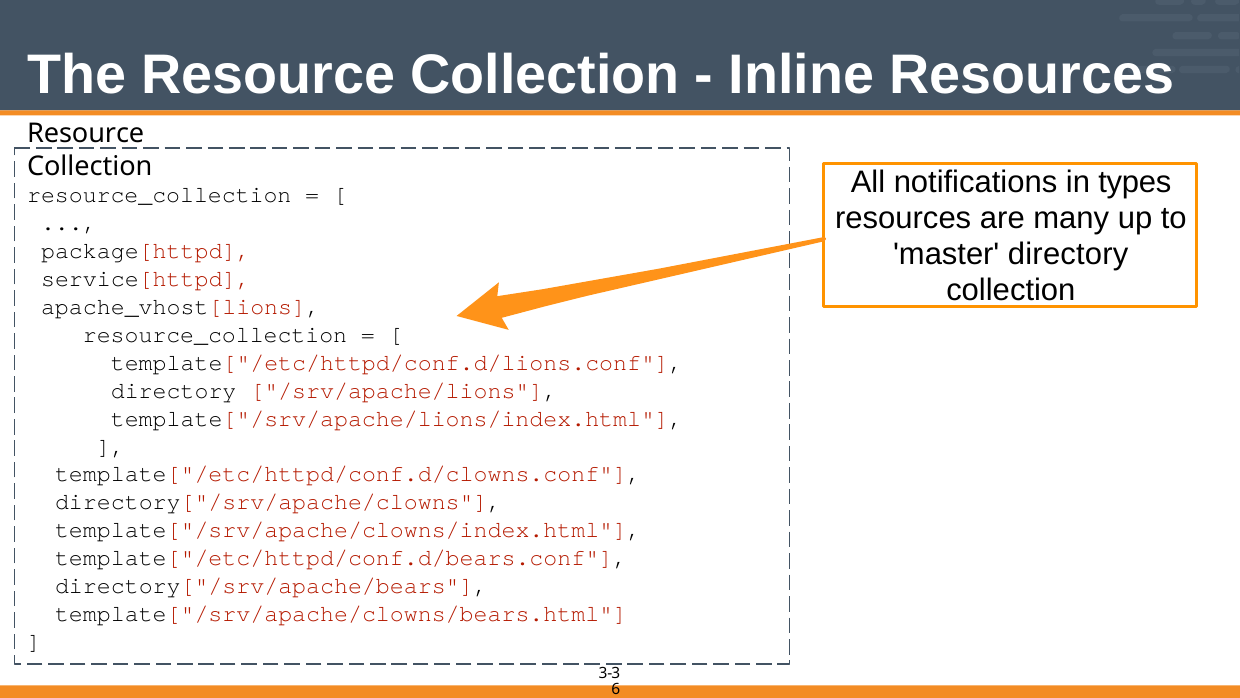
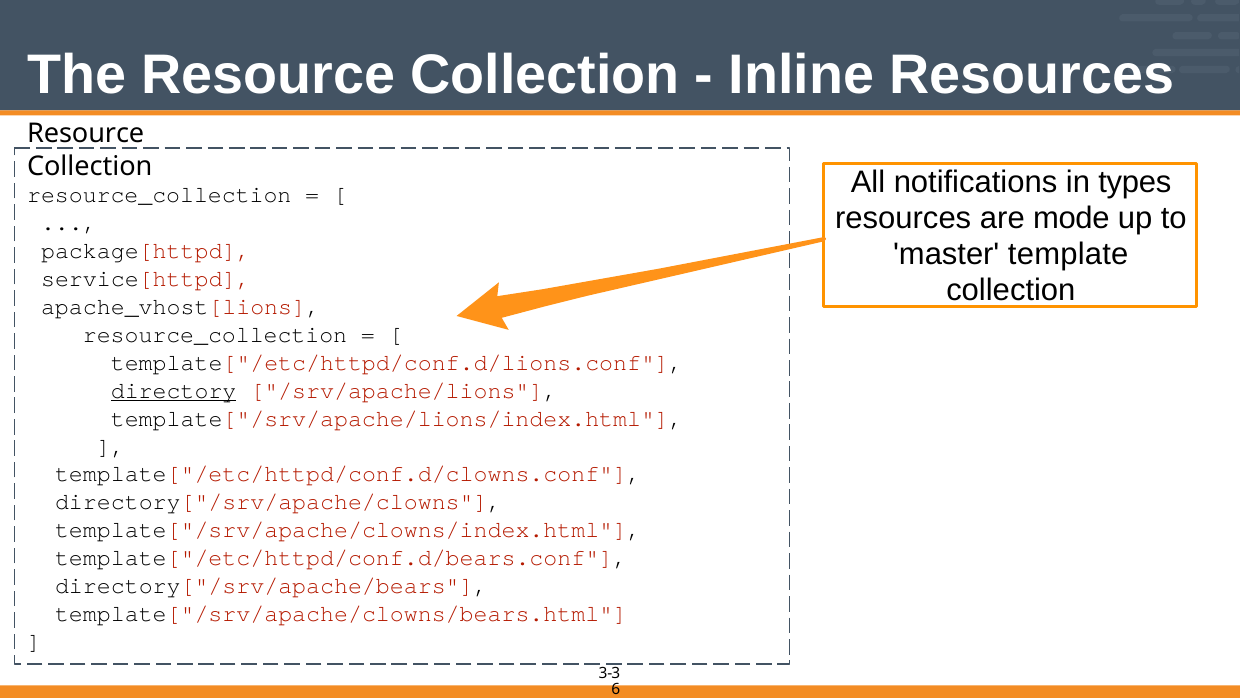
many: many -> mode (1071, 218)
master directory: directory -> template (1068, 254)
directory underline: none -> present (174, 390)
